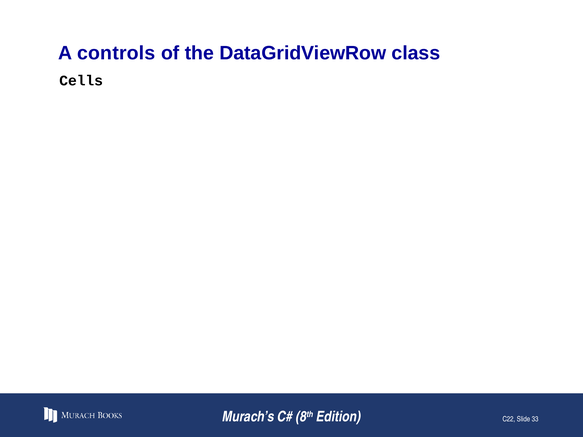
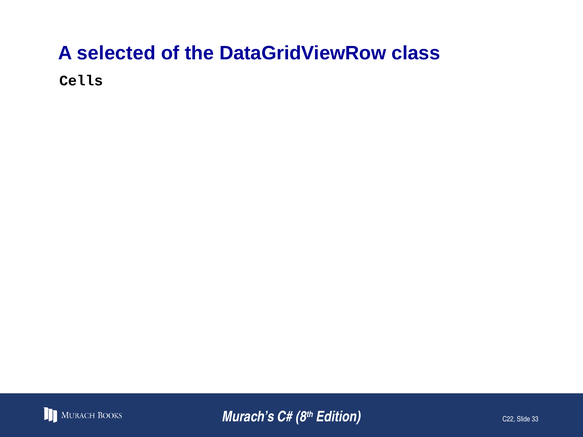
controls: controls -> selected (116, 53)
